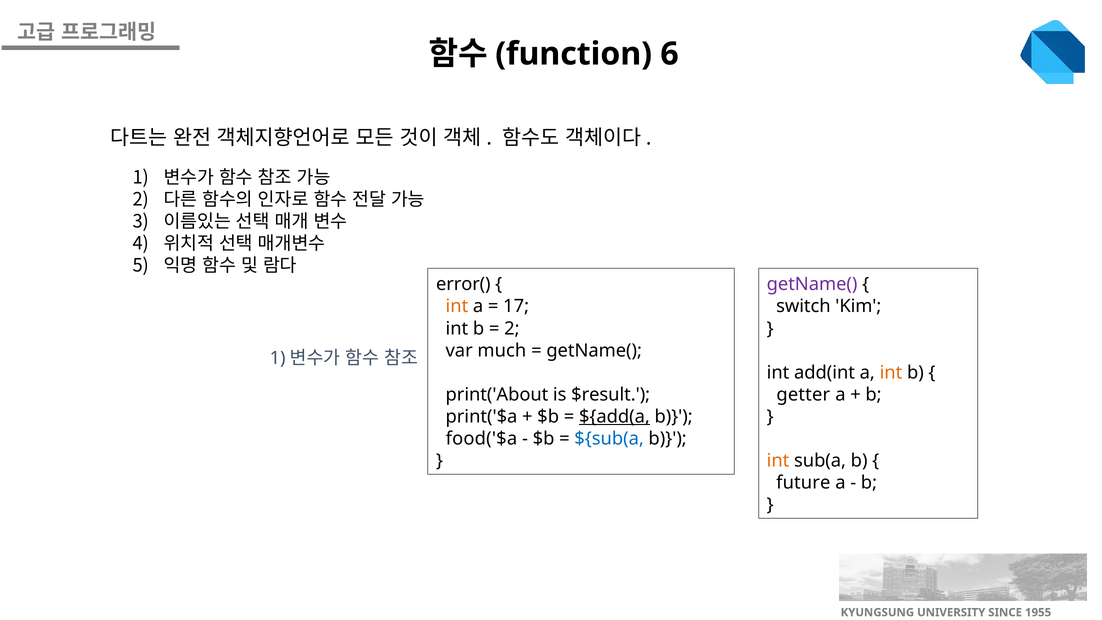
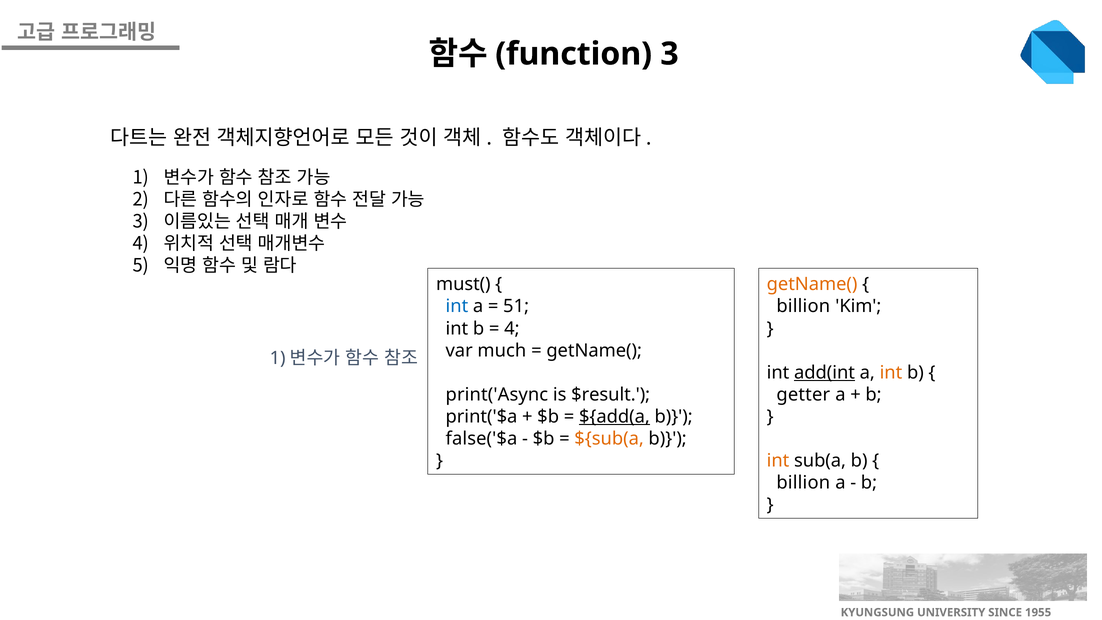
6: 6 -> 3 (670, 54)
error(: error( -> must( (463, 284)
getName( colour: purple -> orange (812, 284)
int colour: orange -> blue (457, 306)
17: 17 -> 51 (516, 306)
switch: switch -> billion (803, 306)
2: 2 -> 4 (512, 328)
add(int underline: none -> present (825, 372)
print('About: print('About -> print('Async (497, 394)
food('$a: food('$a -> false('$a (481, 439)
${sub(a colour: blue -> orange (609, 439)
future: future -> billion (803, 483)
